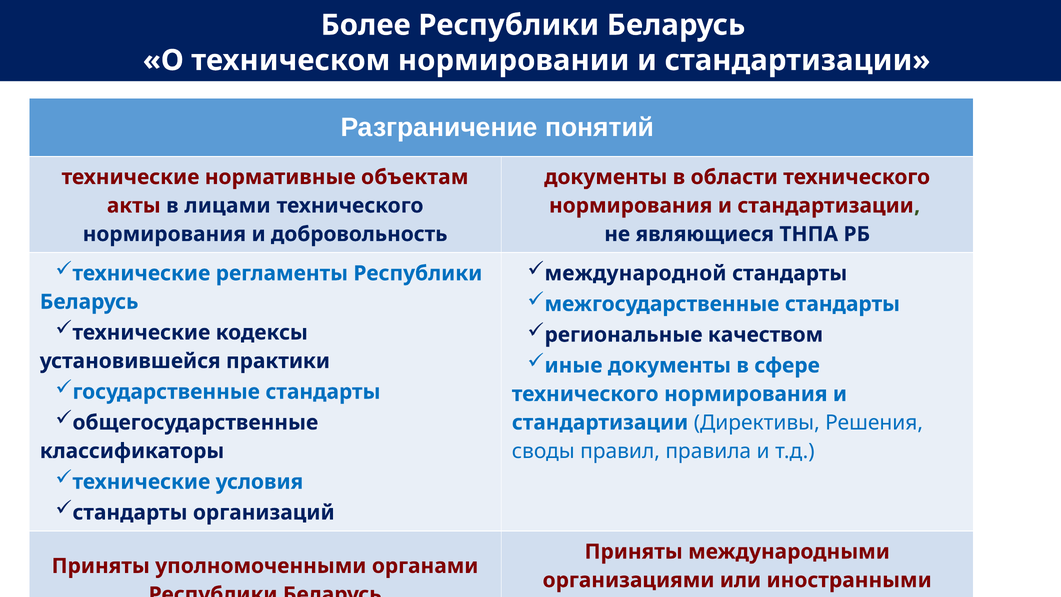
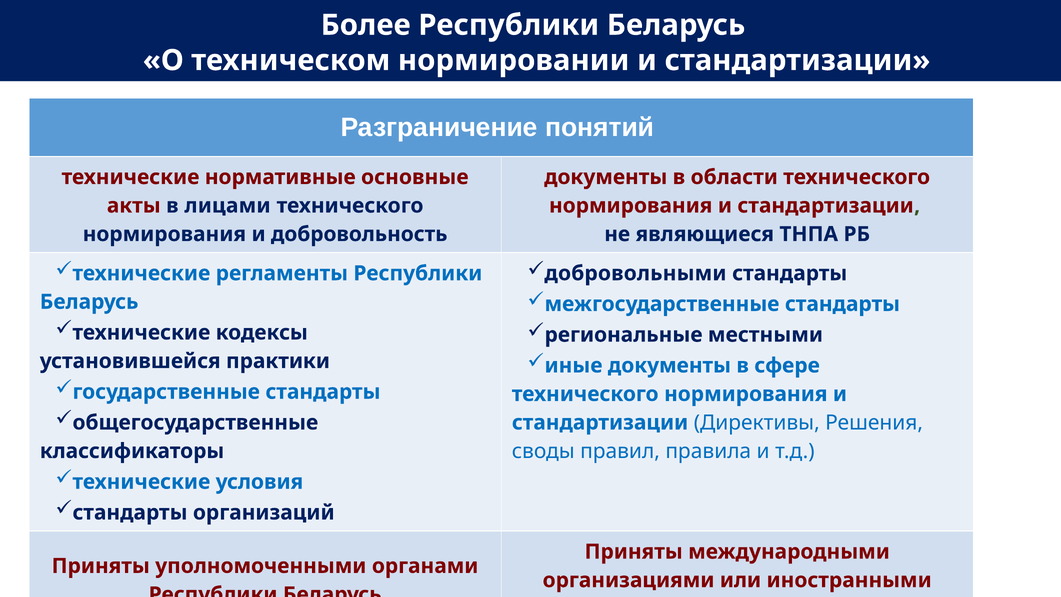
объектам: объектам -> основные (415, 177)
международной: международной -> добровольными (636, 273)
качеством: качеством -> местными (765, 335)
